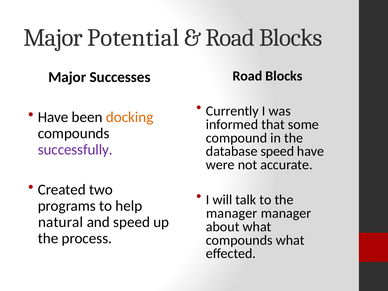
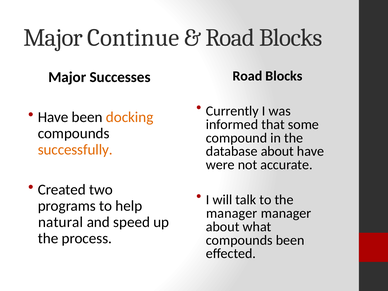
Potential: Potential -> Continue (133, 38)
successfully colour: purple -> orange (75, 150)
database speed: speed -> about (277, 151)
compounds what: what -> been (290, 240)
